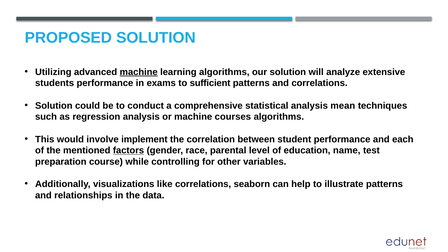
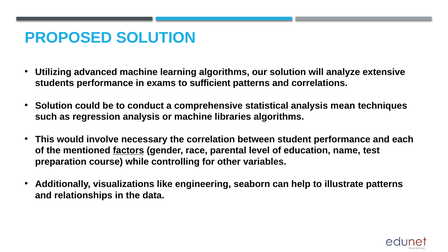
machine underline: present -> none (139, 72)
courses: courses -> libraries (233, 117)
implement: implement -> necessary (144, 139)
like correlations: correlations -> engineering (203, 184)
